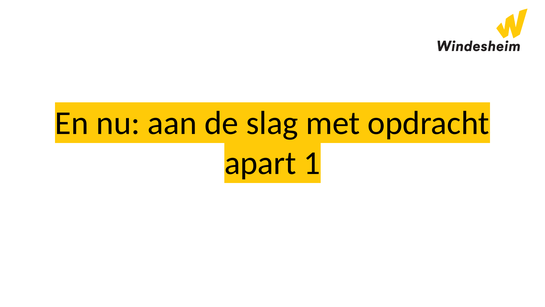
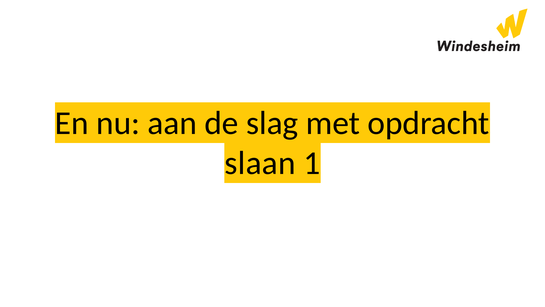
apart: apart -> slaan (260, 163)
